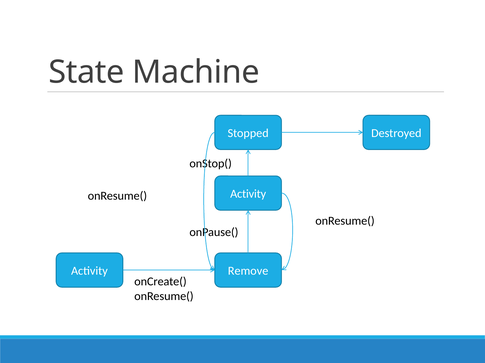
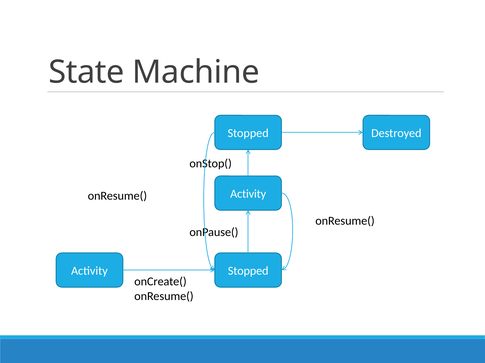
Activity Remove: Remove -> Stopped (248, 271)
